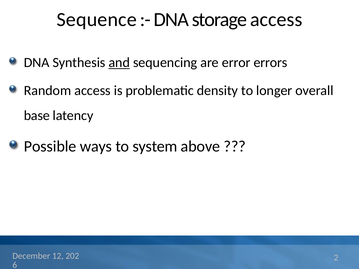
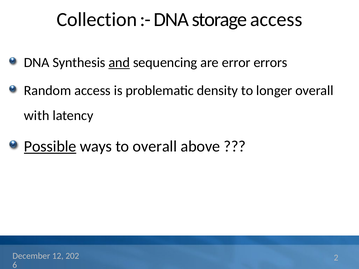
Sequence: Sequence -> Collection (97, 20)
base: base -> with (37, 116)
Possible underline: none -> present (50, 147)
to system: system -> overall (155, 147)
